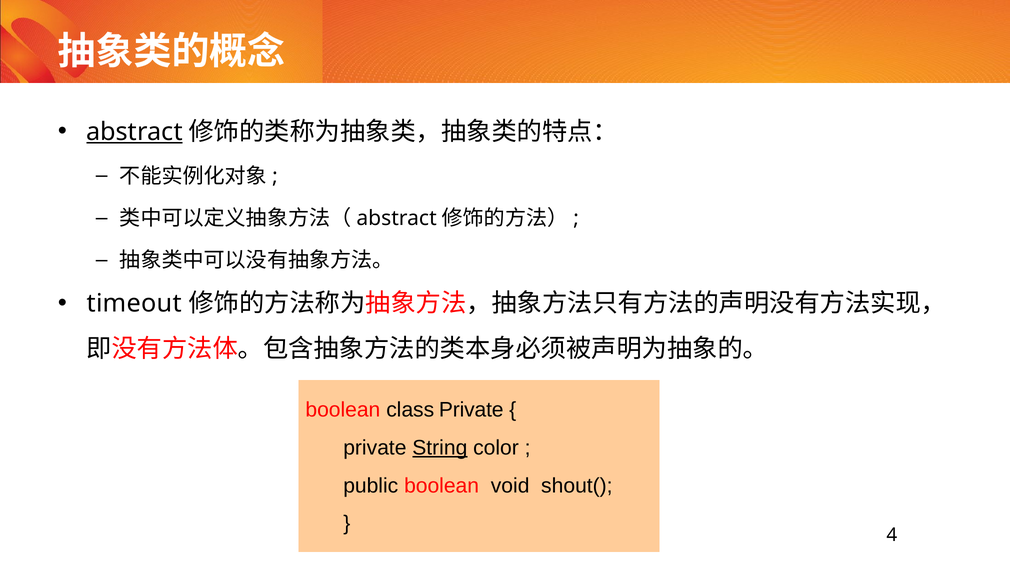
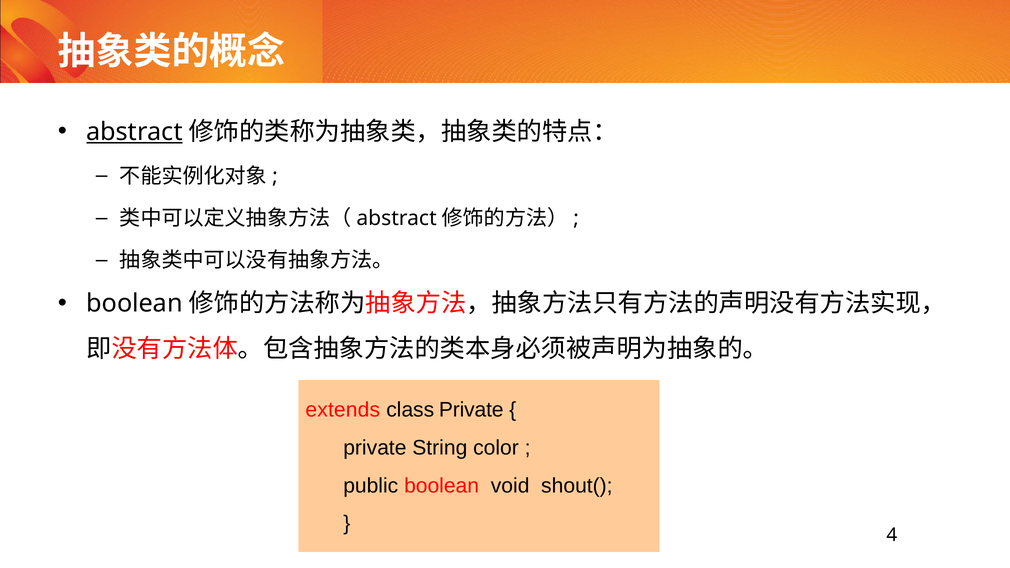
timeout: timeout -> boolean (135, 304)
boolean: boolean -> extends (343, 410)
String underline: present -> none (440, 448)
